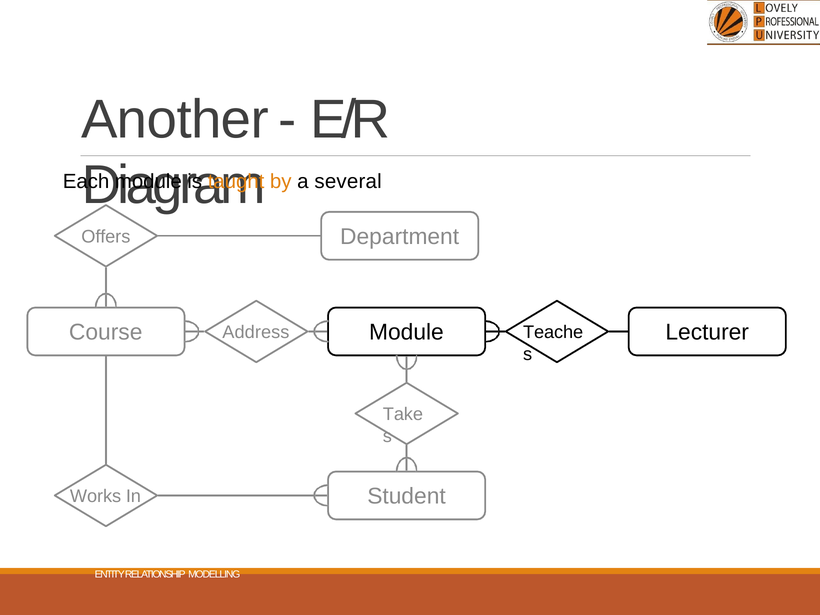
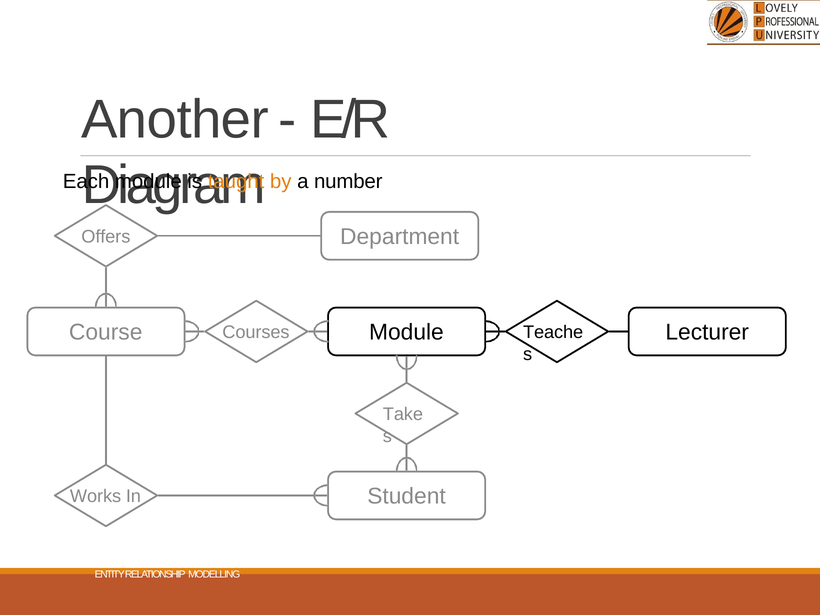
several: several -> number (348, 181)
Address: Address -> Courses (256, 332)
